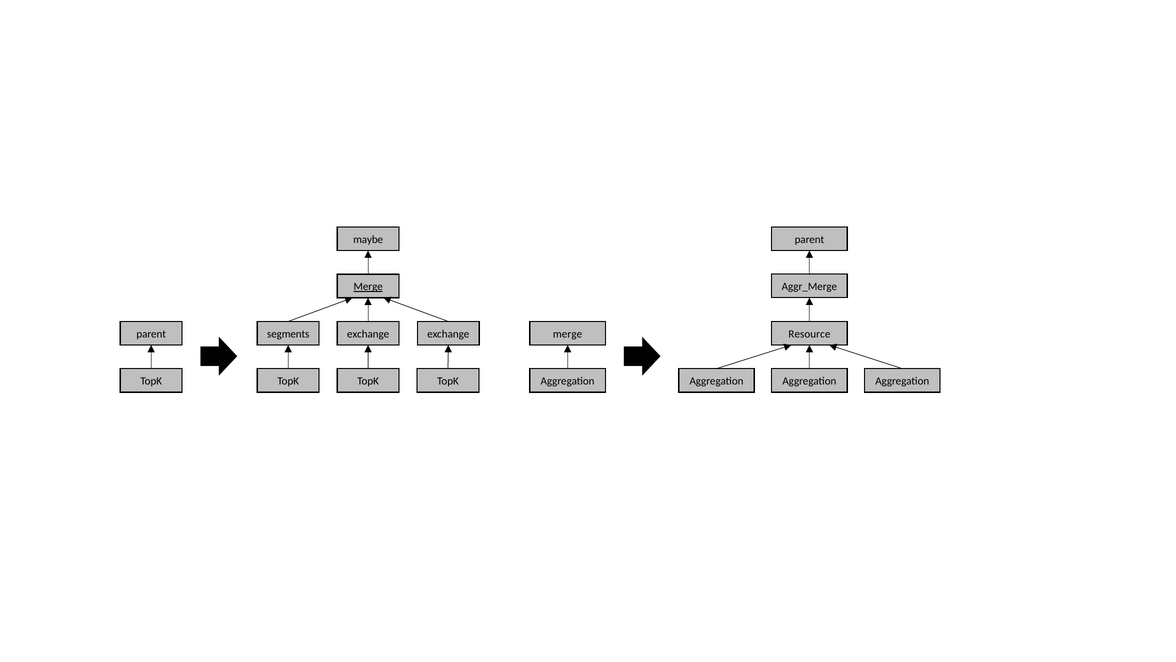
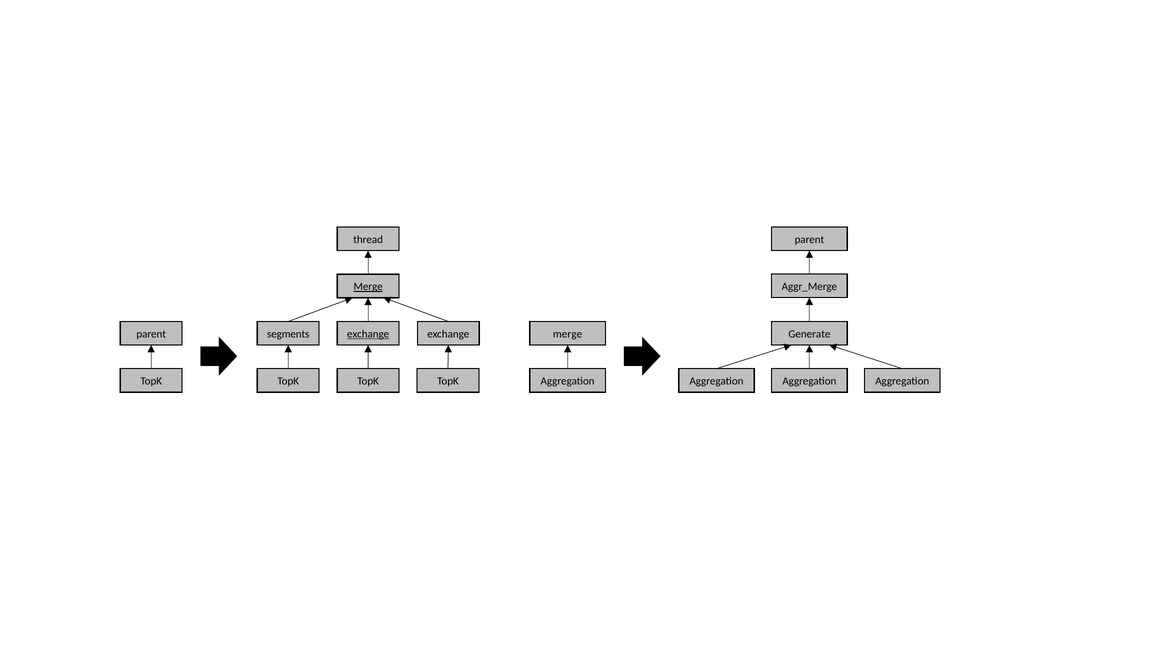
maybe: maybe -> thread (368, 239)
exchange underline: none -> present (368, 334)
Resource: Resource -> Generate (809, 334)
